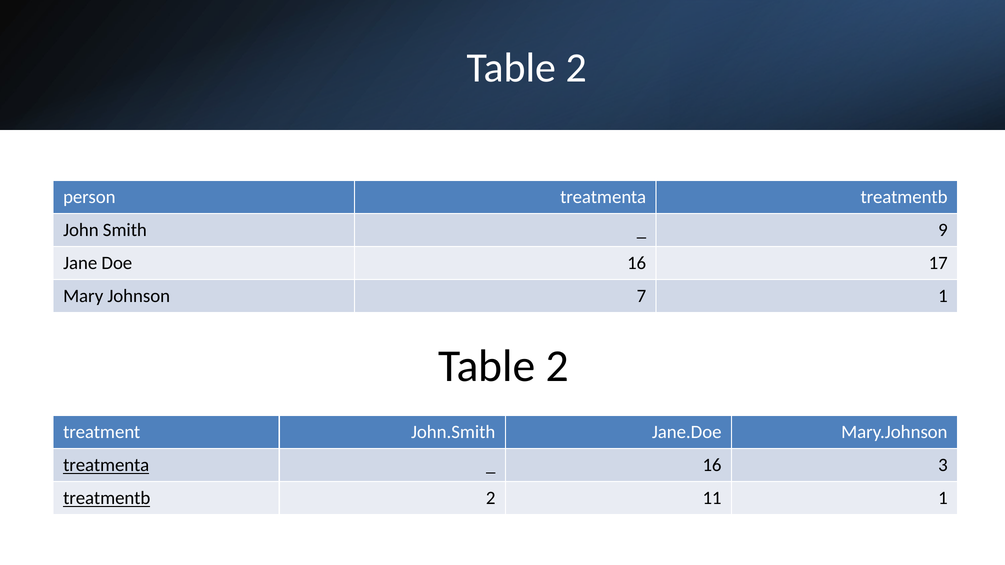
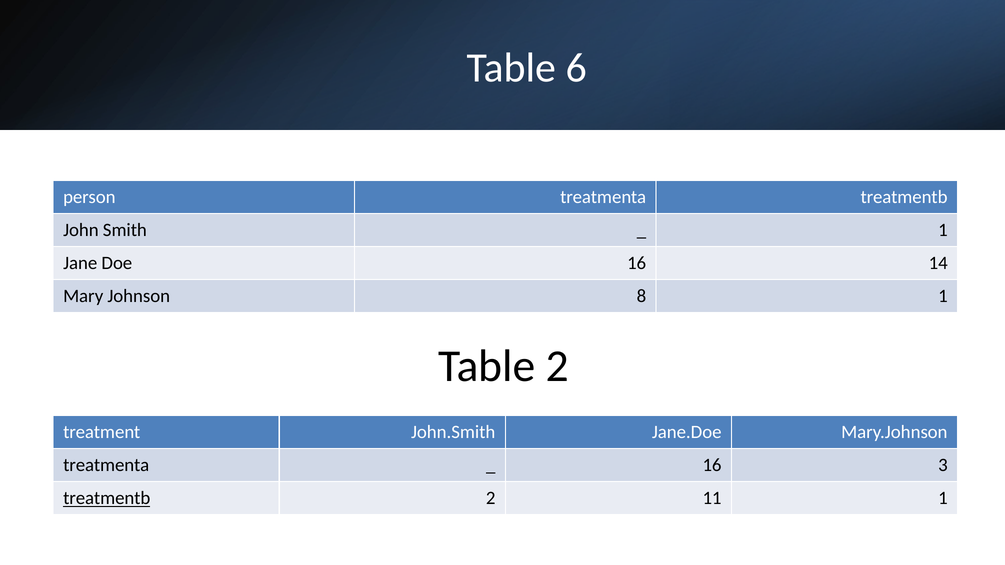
2: 2 -> 6 (576, 68)
9: 9 -> 1 (943, 230)
17: 17 -> 14 (938, 263)
7: 7 -> 8 (641, 296)
treatmenta underline: present -> none (106, 466)
